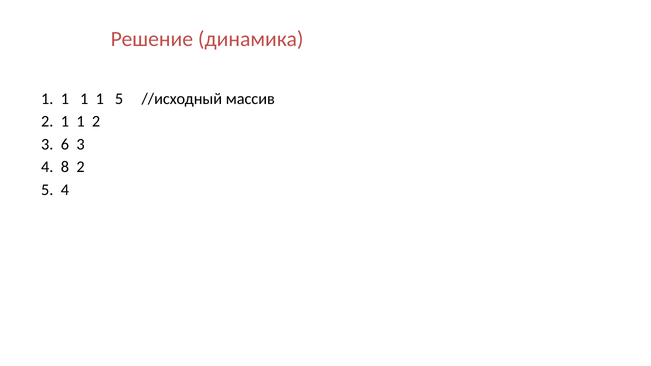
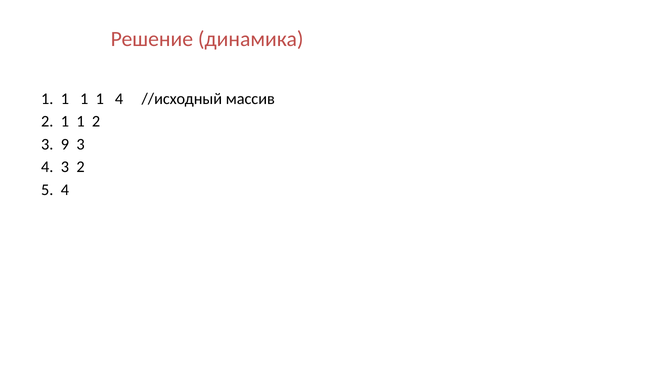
1 5: 5 -> 4 (119, 99)
6: 6 -> 9 (65, 144)
4 8: 8 -> 3 (65, 167)
